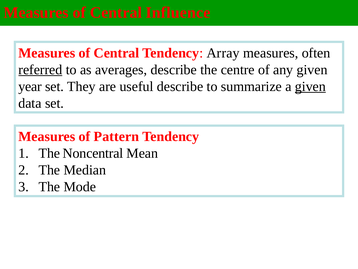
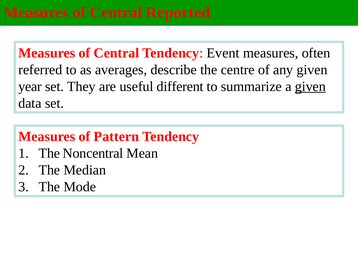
Influence: Influence -> Reported (178, 13)
Array: Array -> Event (223, 53)
referred underline: present -> none (40, 70)
useful describe: describe -> different (180, 86)
